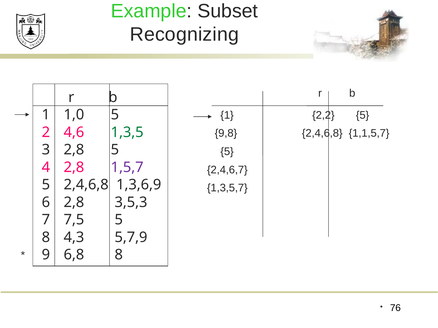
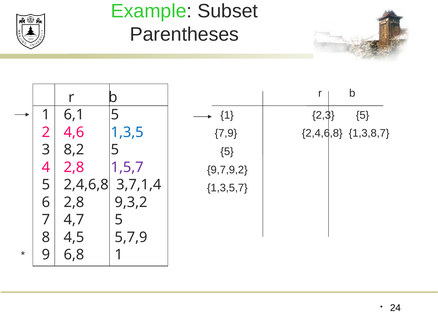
Recognizing: Recognizing -> Parentheses (184, 34)
2,2: 2,2 -> 2,3 (323, 115)
1,0: 1,0 -> 6,1 (74, 115)
1,3,5 colour: green -> blue (127, 133)
9,8: 9,8 -> 7,9 (226, 134)
1,1,5,7: 1,1,5,7 -> 1,3,8,7 (369, 134)
2,8: 2,8 -> 8,2 (74, 150)
2,4,6,7: 2,4,6,7 -> 9,7,9,2 (227, 170)
1,3,6,9: 1,3,6,9 -> 3,7,1,4 (139, 185)
3,5,3: 3,5,3 -> 9,3,2 (131, 203)
7,5: 7,5 -> 4,7 (74, 220)
4,3: 4,3 -> 4,5 (74, 238)
6,8 8: 8 -> 1 (119, 255)
76: 76 -> 24 (395, 308)
